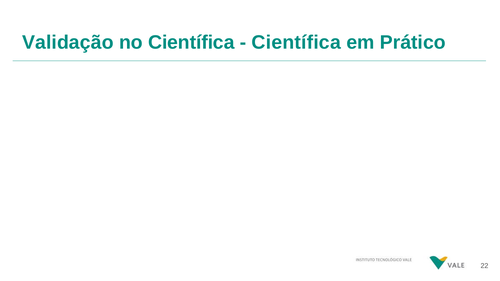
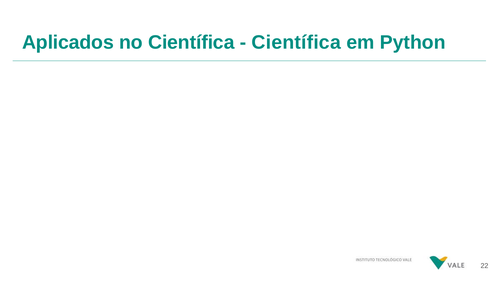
Validação: Validação -> Aplicados (68, 42)
Prático: Prático -> Python (413, 42)
